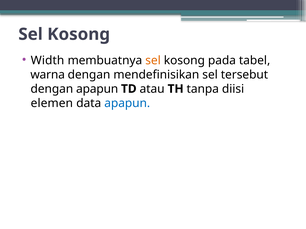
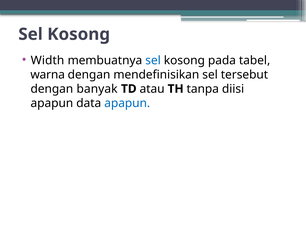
sel colour: orange -> blue (153, 60)
dengan apapun: apapun -> banyak (97, 89)
elemen: elemen -> apapun (52, 103)
